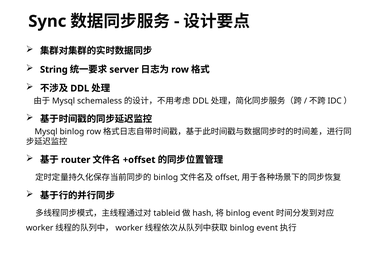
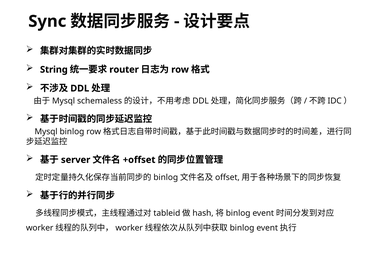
server: server -> router (124, 70)
router: router -> server (76, 160)
